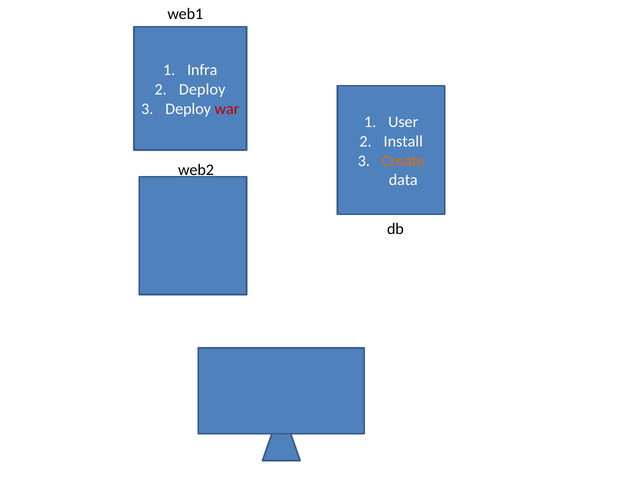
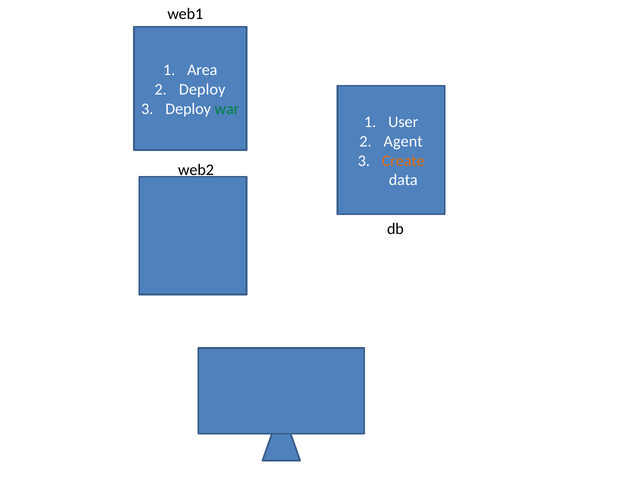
Infra: Infra -> Area (202, 70)
war colour: red -> green (227, 109)
Install: Install -> Agent (403, 141)
